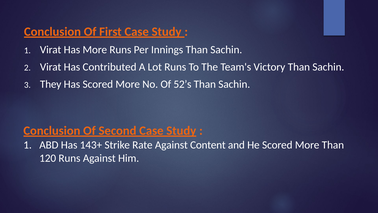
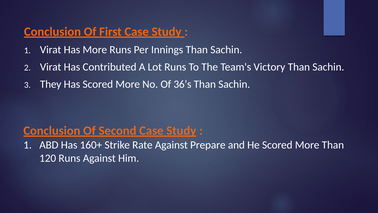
52’s: 52’s -> 36’s (182, 84)
143+: 143+ -> 160+ (91, 145)
Content: Content -> Prepare (208, 145)
